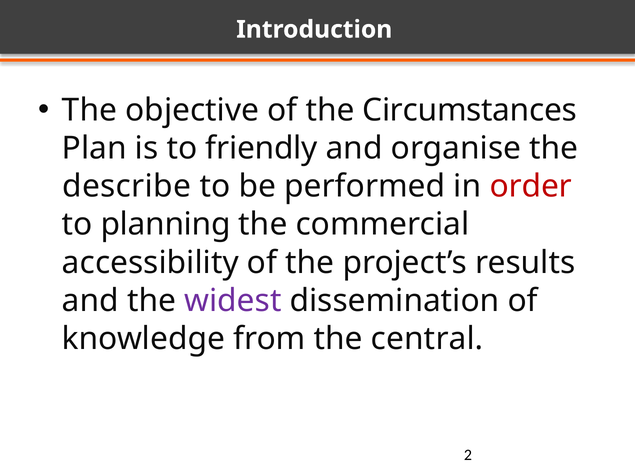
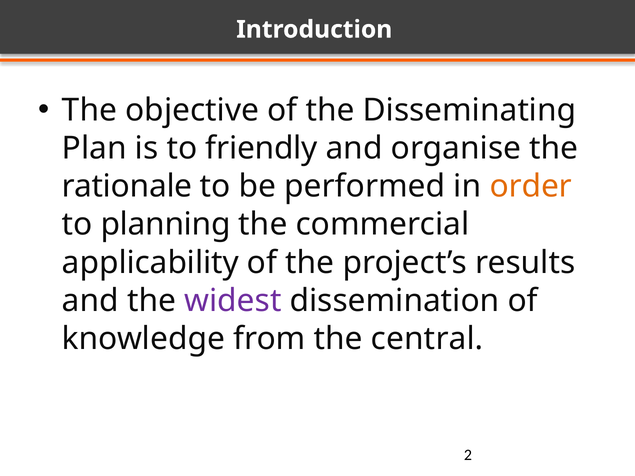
Circumstances: Circumstances -> Disseminating (470, 110)
describe: describe -> rationale (127, 186)
order colour: red -> orange (531, 186)
accessibility: accessibility -> applicability (150, 263)
